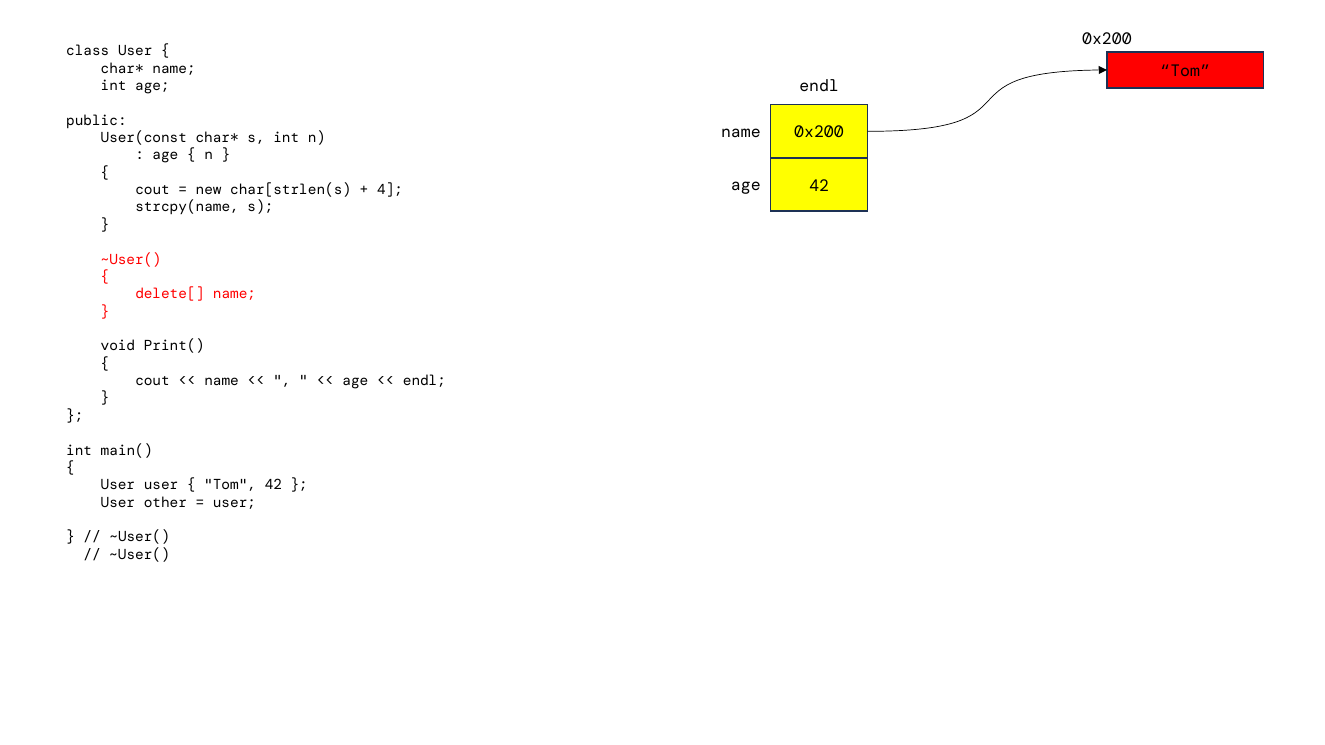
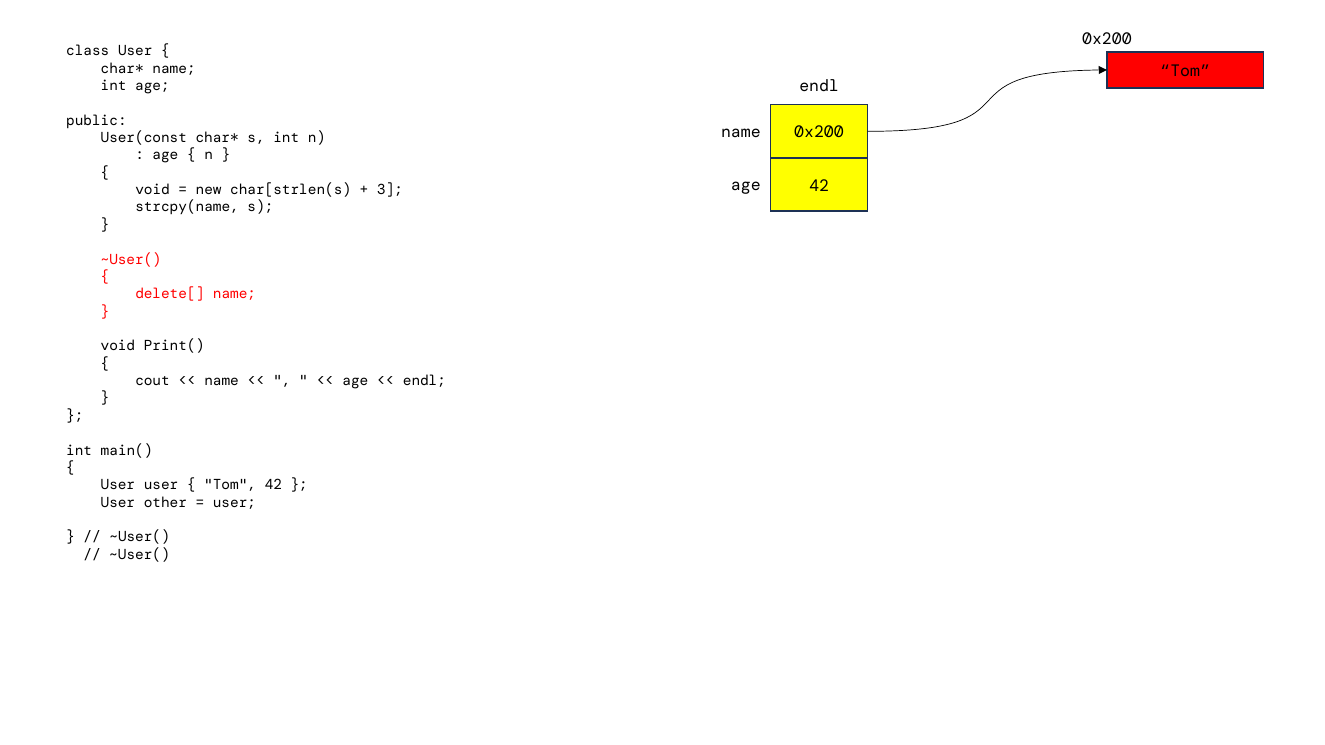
cout: cout -> void (153, 190)
4: 4 -> 3 (390, 190)
